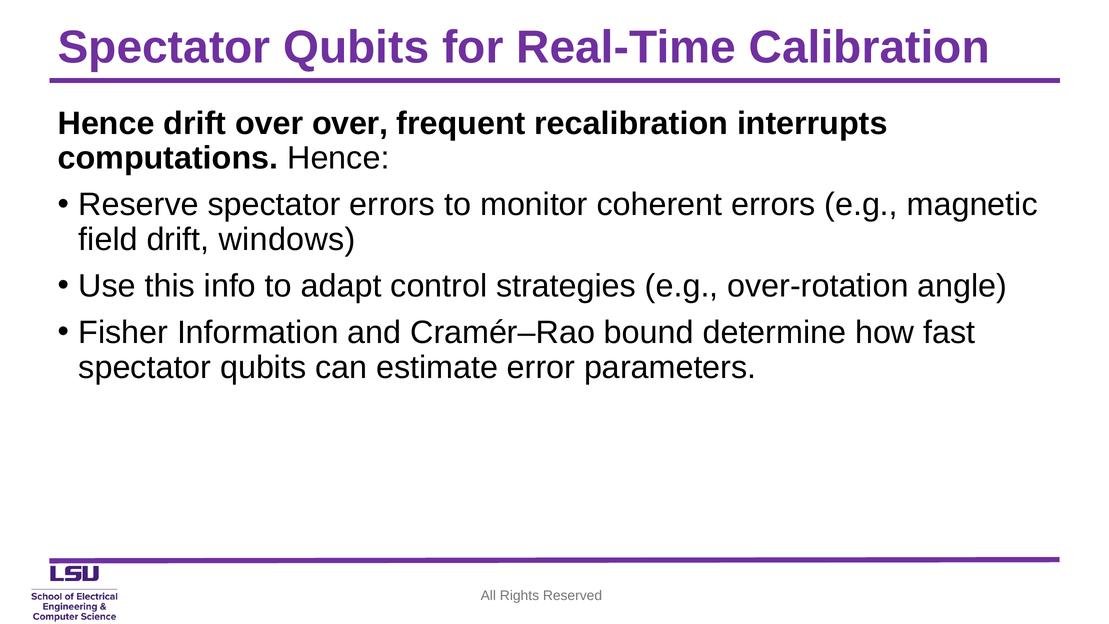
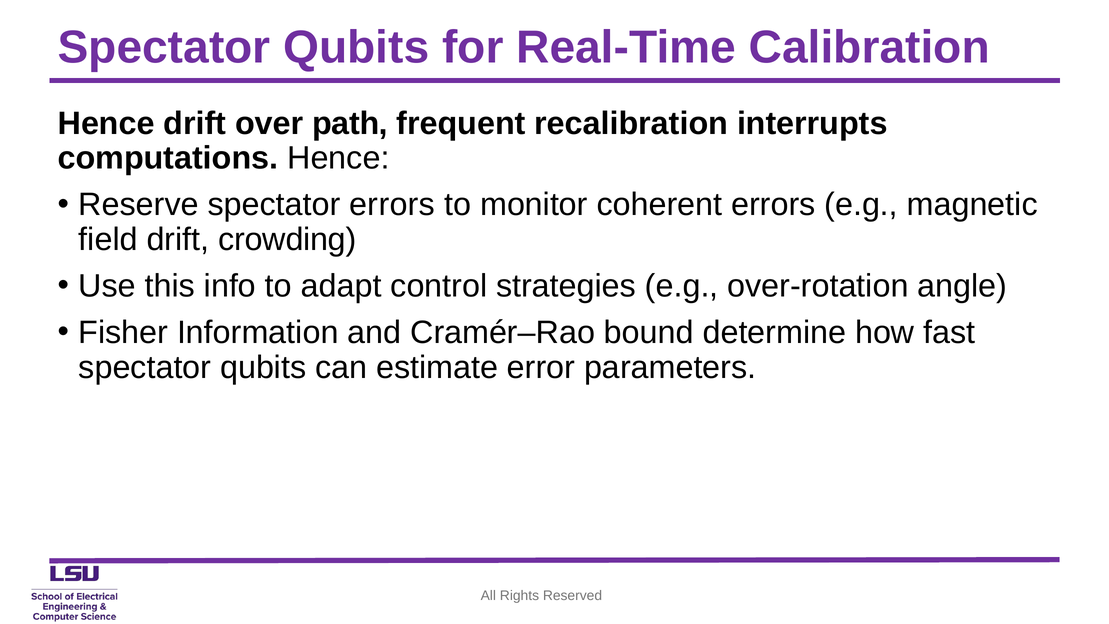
over over: over -> path (350, 123)
windows: windows -> crowding (287, 240)
